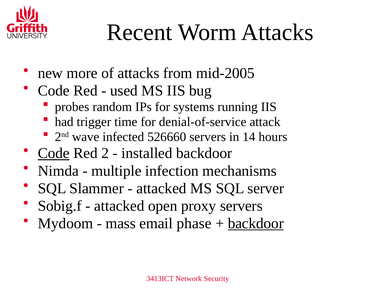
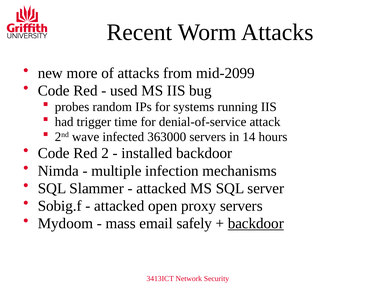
mid-2005: mid-2005 -> mid-2099 (225, 73)
526660: 526660 -> 363000 (167, 137)
Code underline: present -> none (54, 153)
phase: phase -> safely (194, 223)
